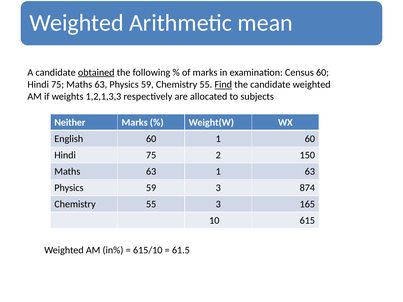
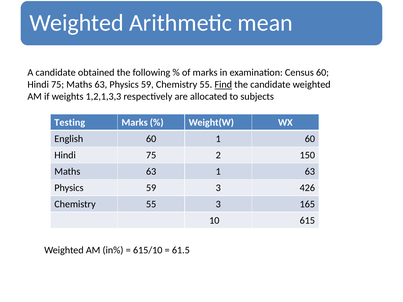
obtained underline: present -> none (96, 73)
Neither: Neither -> Testing (70, 122)
874: 874 -> 426 (307, 188)
